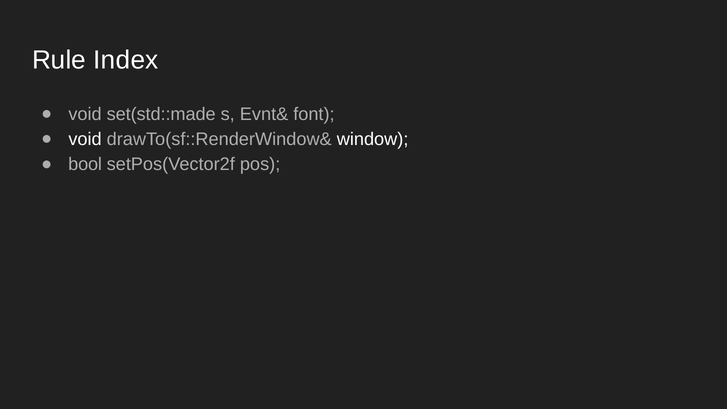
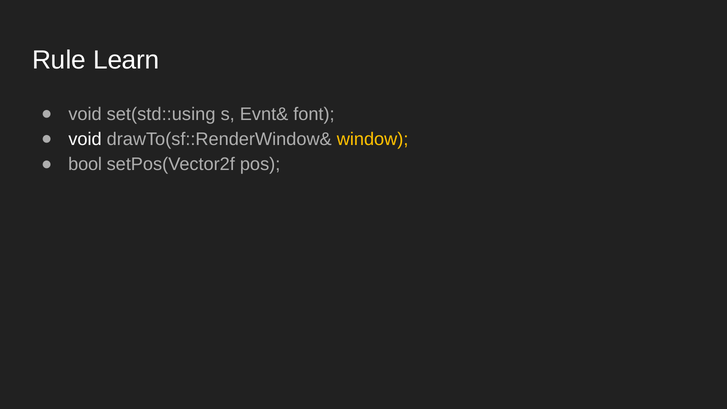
Index: Index -> Learn (126, 60)
set(std::made: set(std::made -> set(std::using (161, 114)
window colour: white -> yellow (373, 139)
